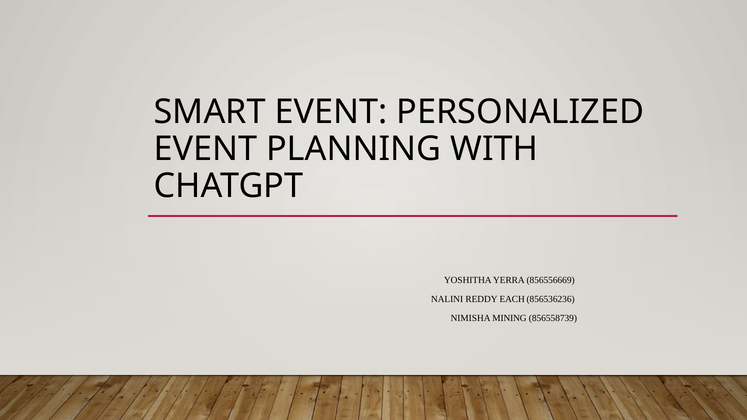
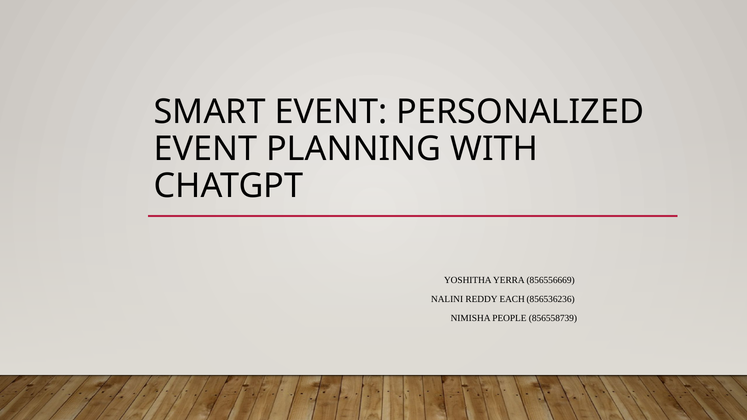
MINING: MINING -> PEOPLE (509, 318)
